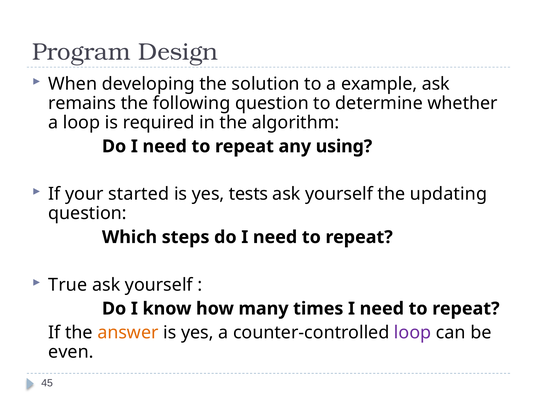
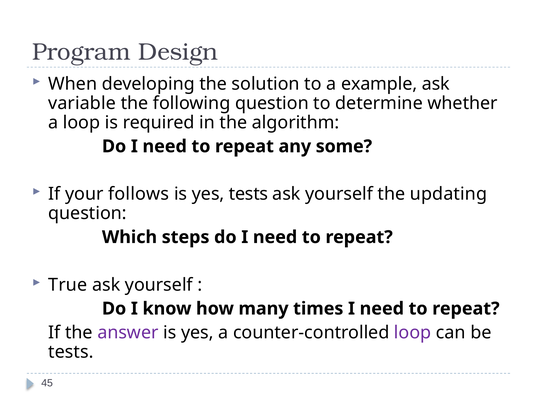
remains: remains -> variable (82, 103)
using: using -> some (344, 146)
started: started -> follows (139, 194)
answer colour: orange -> purple (128, 332)
even: even -> tests (71, 352)
